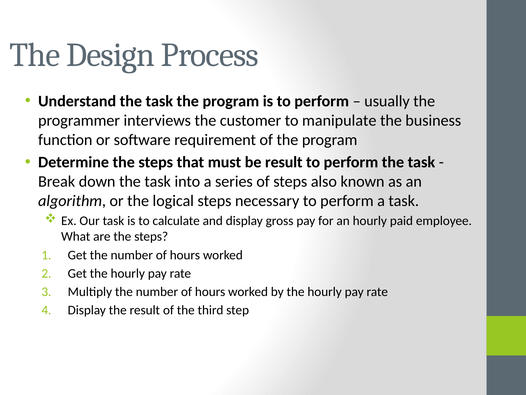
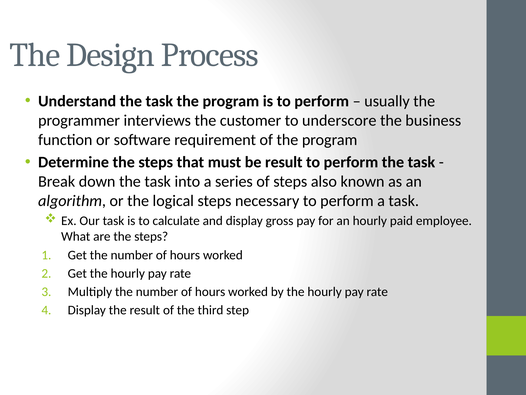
manipulate: manipulate -> underscore (339, 120)
